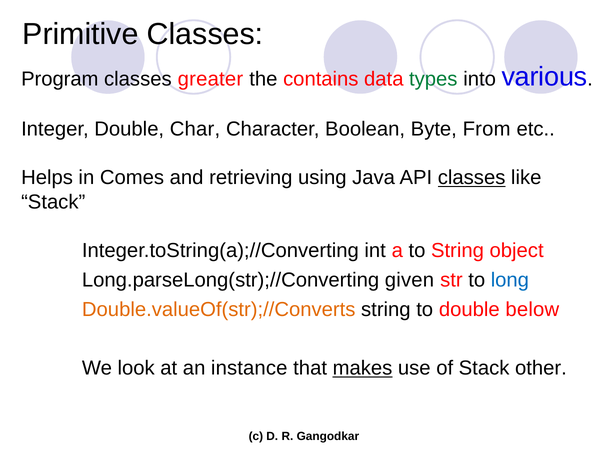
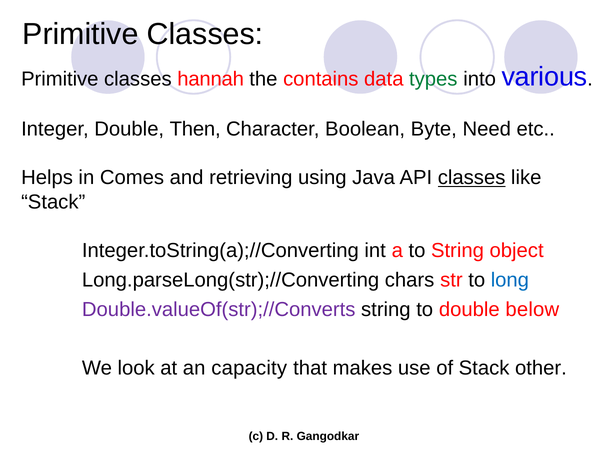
Program: Program -> Primitive (60, 79)
greater: greater -> hannah (211, 79)
Char: Char -> Then (195, 129)
From: From -> Need (487, 129)
given: given -> chars (410, 280)
Double.valueOf(str);//Converts colour: orange -> purple (219, 309)
instance: instance -> capacity (249, 368)
makes underline: present -> none (362, 368)
